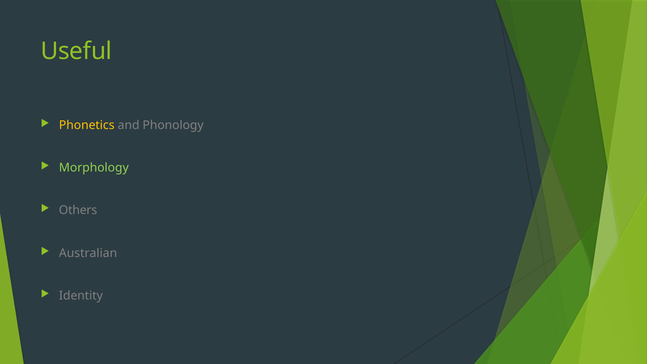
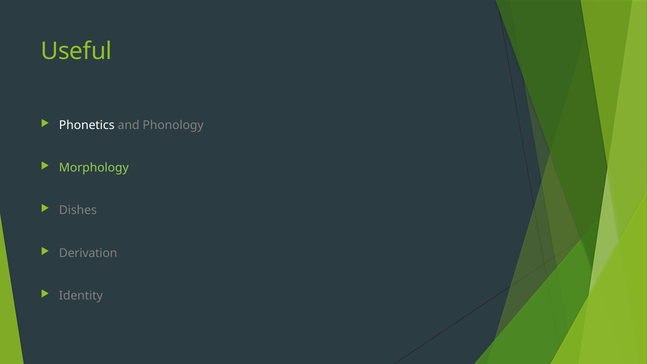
Phonetics colour: yellow -> white (87, 125)
Others: Others -> Dishes (78, 210)
Australian: Australian -> Derivation (88, 253)
